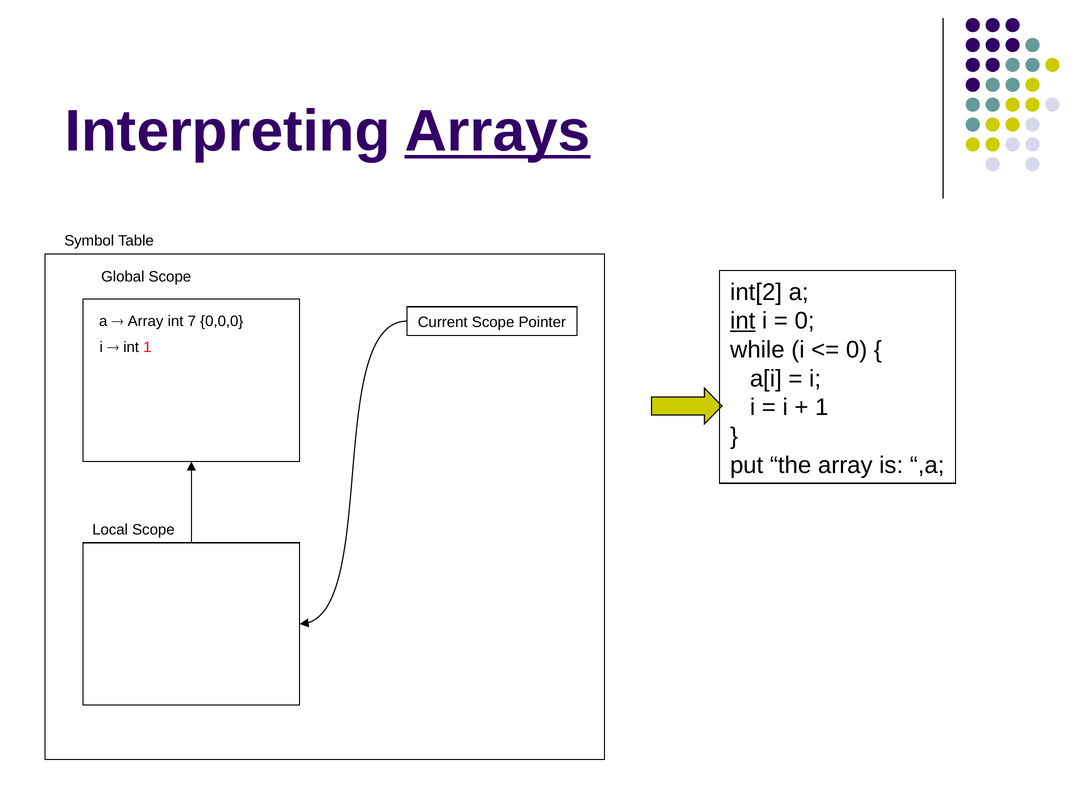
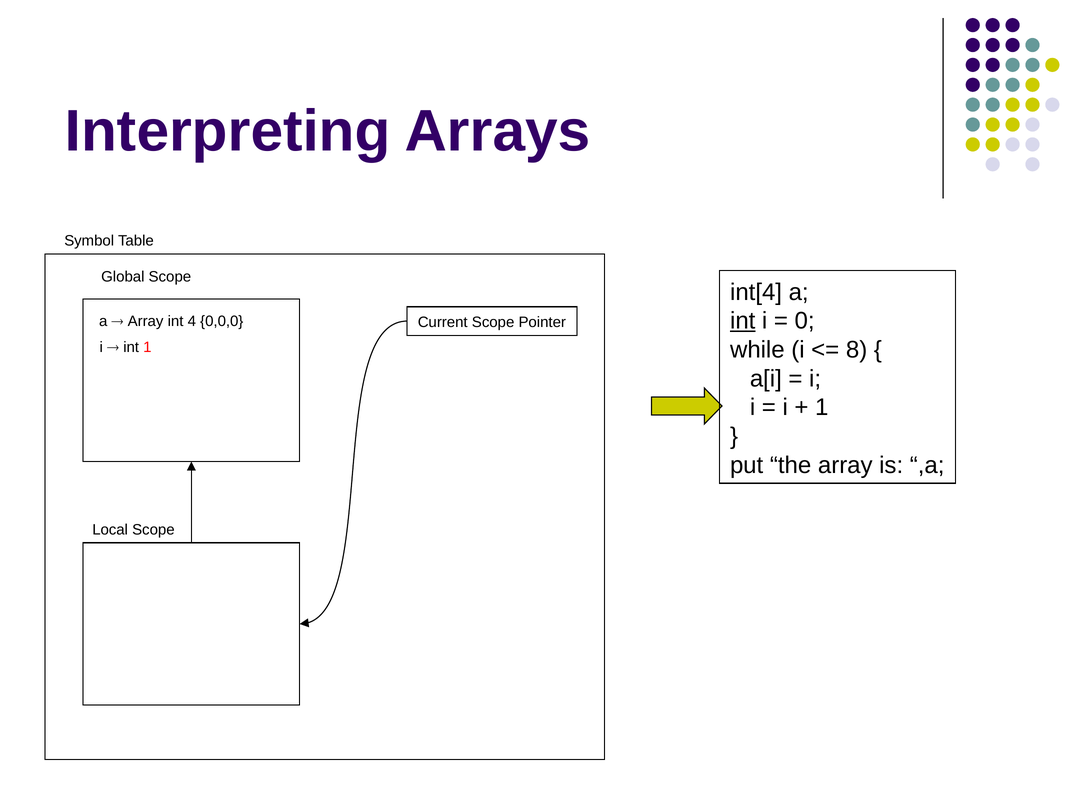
Arrays underline: present -> none (497, 131)
int[2: int[2 -> int[4 (756, 292)
7: 7 -> 4 (192, 321)
0: 0 -> 8 (857, 350)
